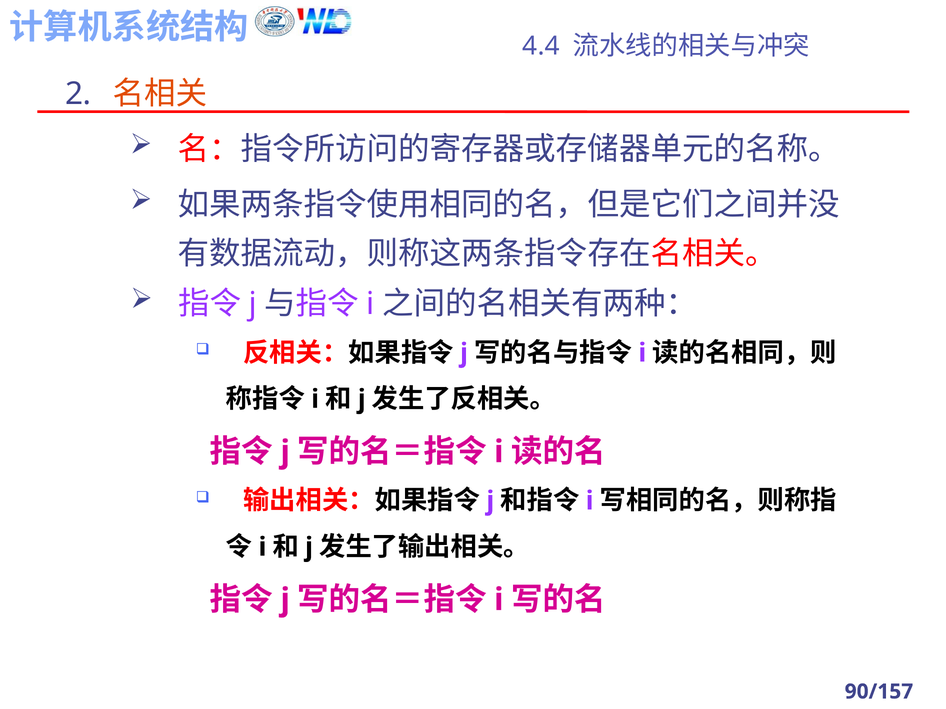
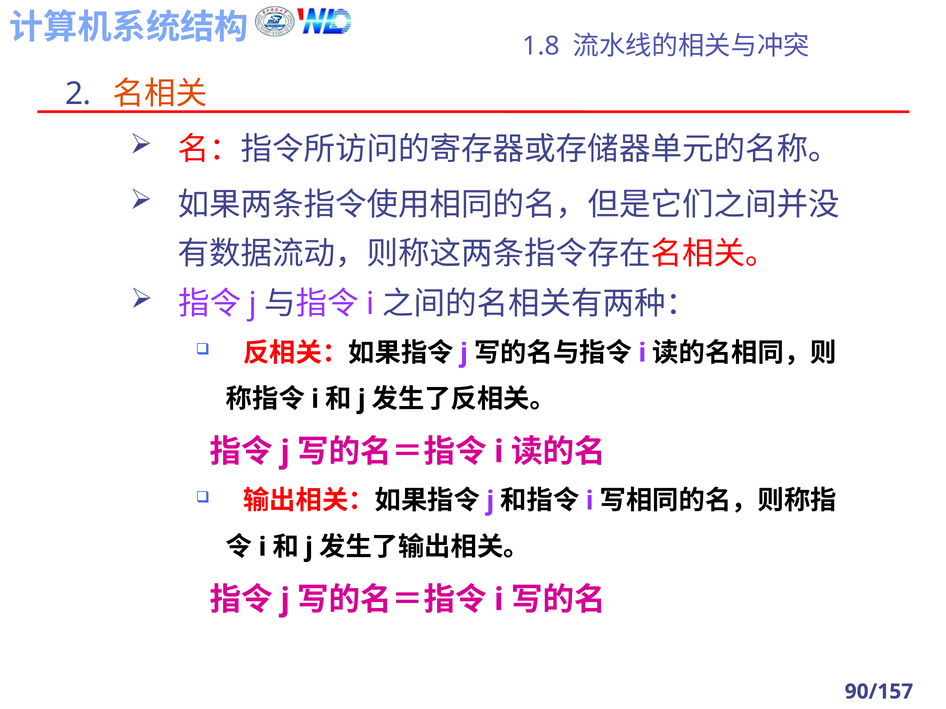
4.4: 4.4 -> 1.8 (541, 46)
